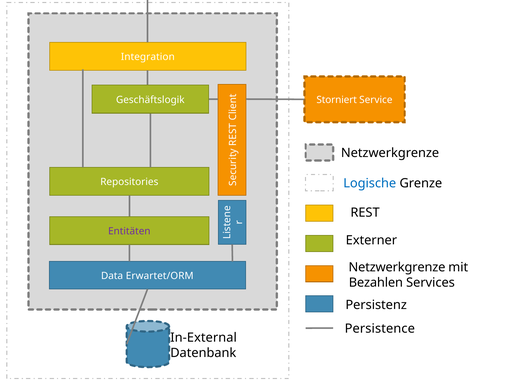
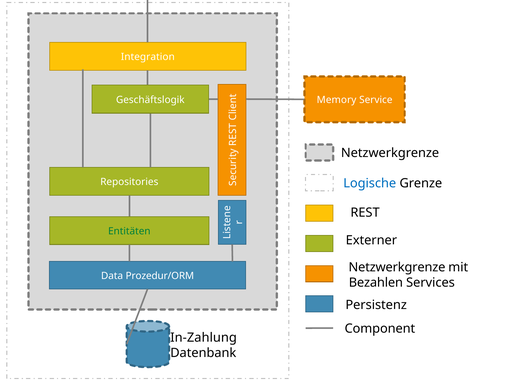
Storniert: Storniert -> Memory (337, 100)
Entitäten colour: purple -> green (129, 231)
Erwartet/ORM: Erwartet/ORM -> Prozedur/ORM (160, 276)
Persistence: Persistence -> Component (380, 329)
In-External: In-External -> In-Zahlung (204, 338)
